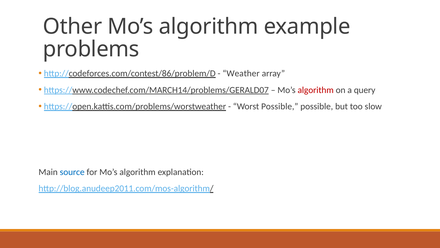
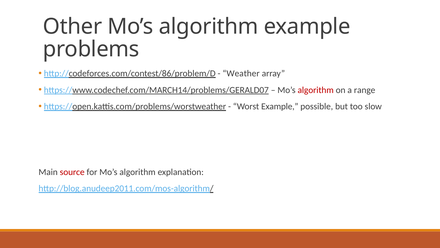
query: query -> range (365, 90)
Worst Possible: Possible -> Example (280, 106)
source colour: blue -> red (72, 172)
